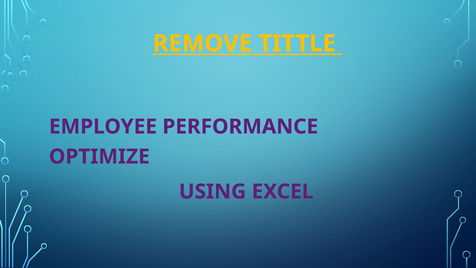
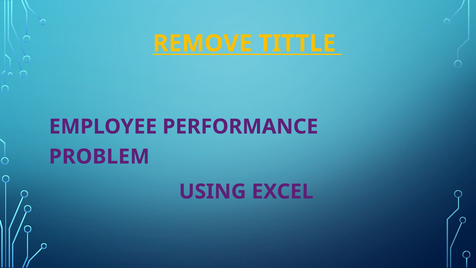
OPTIMIZE: OPTIMIZE -> PROBLEM (99, 156)
